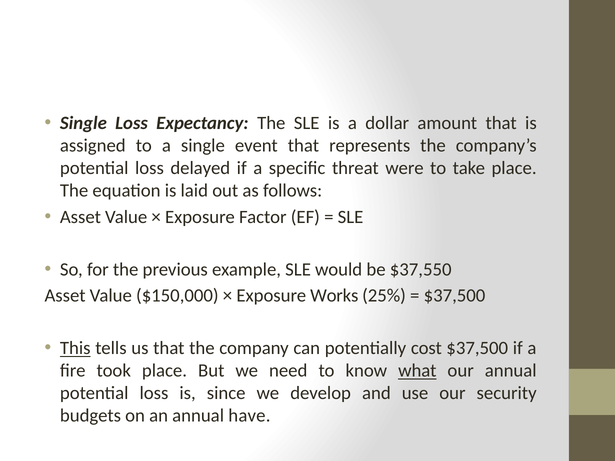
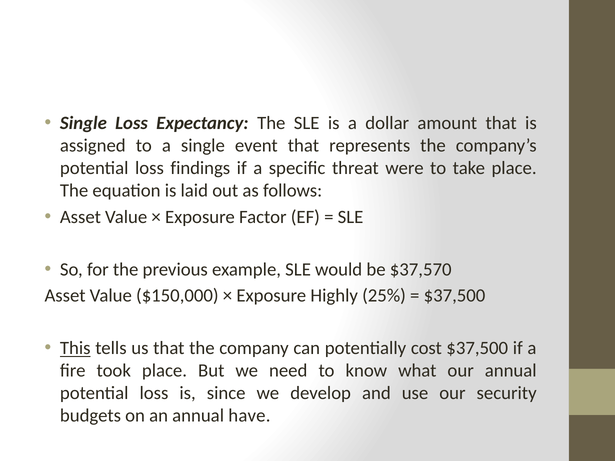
delayed: delayed -> findings (200, 168)
$37,550: $37,550 -> $37,570 (421, 270)
Works: Works -> Highly (334, 296)
what underline: present -> none (417, 371)
